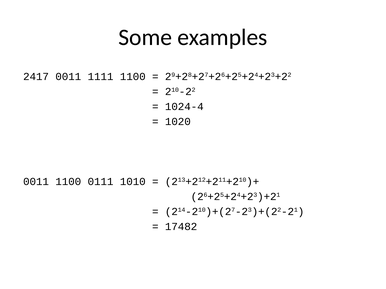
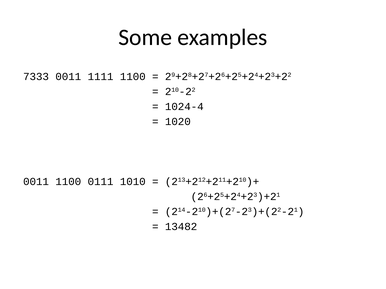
2417: 2417 -> 7333 (36, 77)
17482: 17482 -> 13482 (181, 227)
